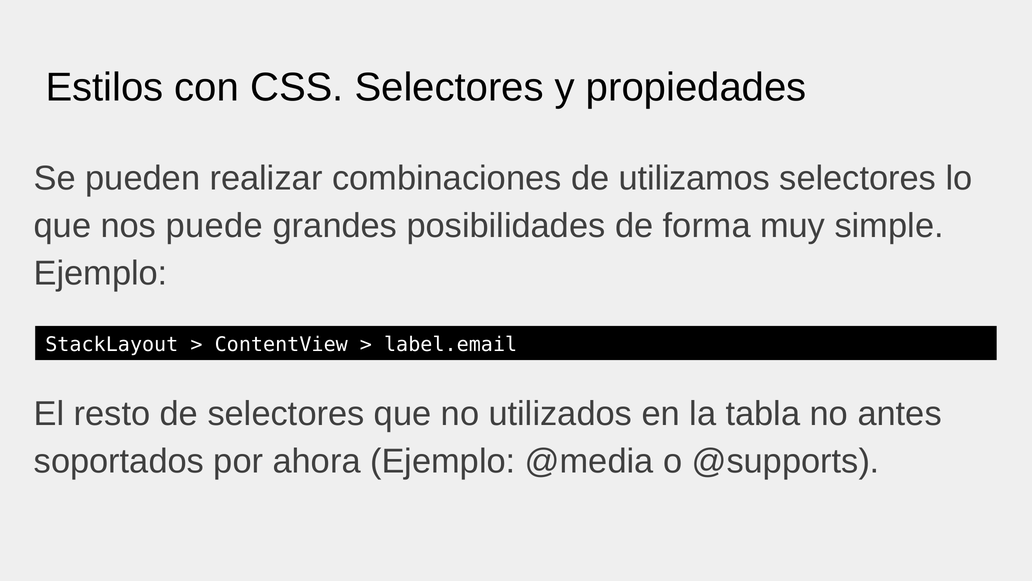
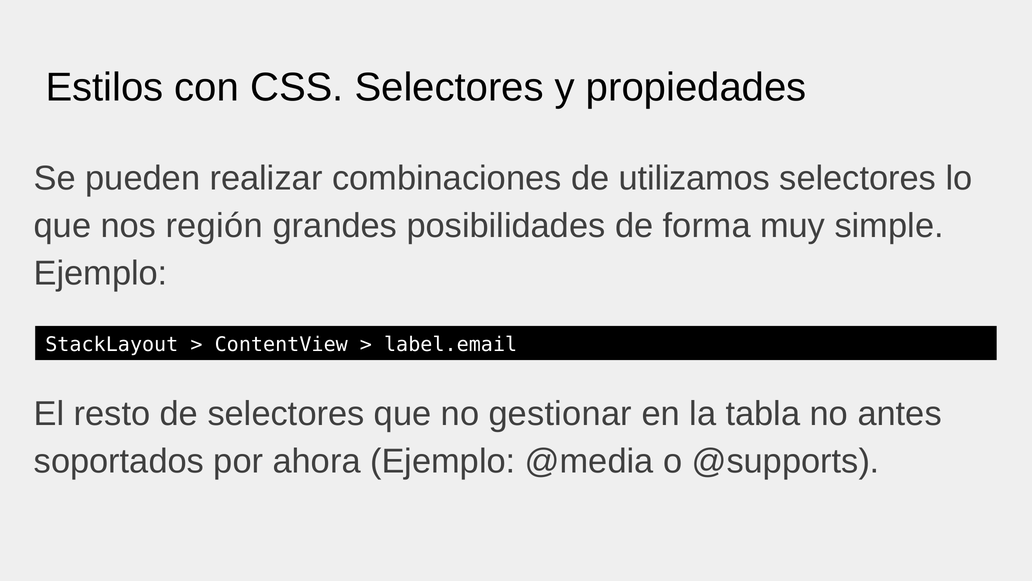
puede: puede -> región (214, 226)
utilizados: utilizados -> gestionar (560, 414)
